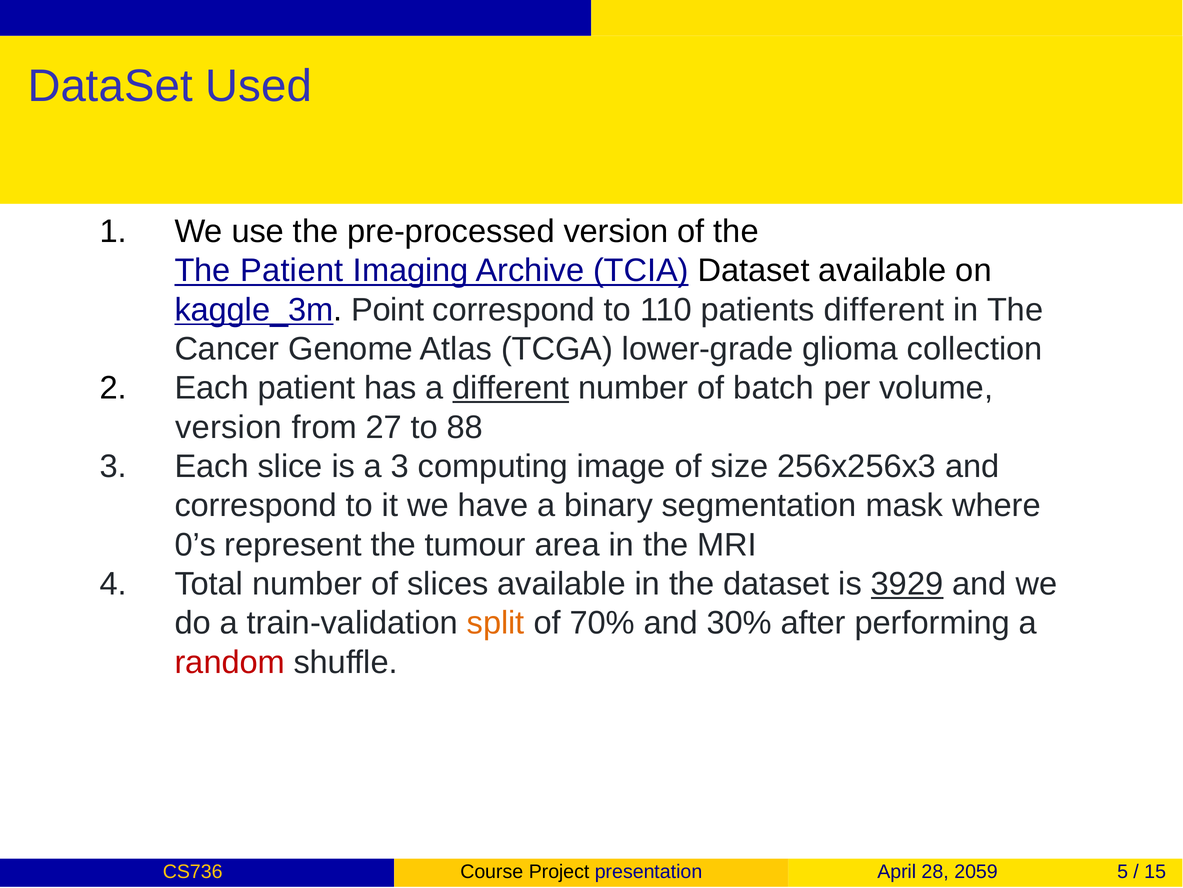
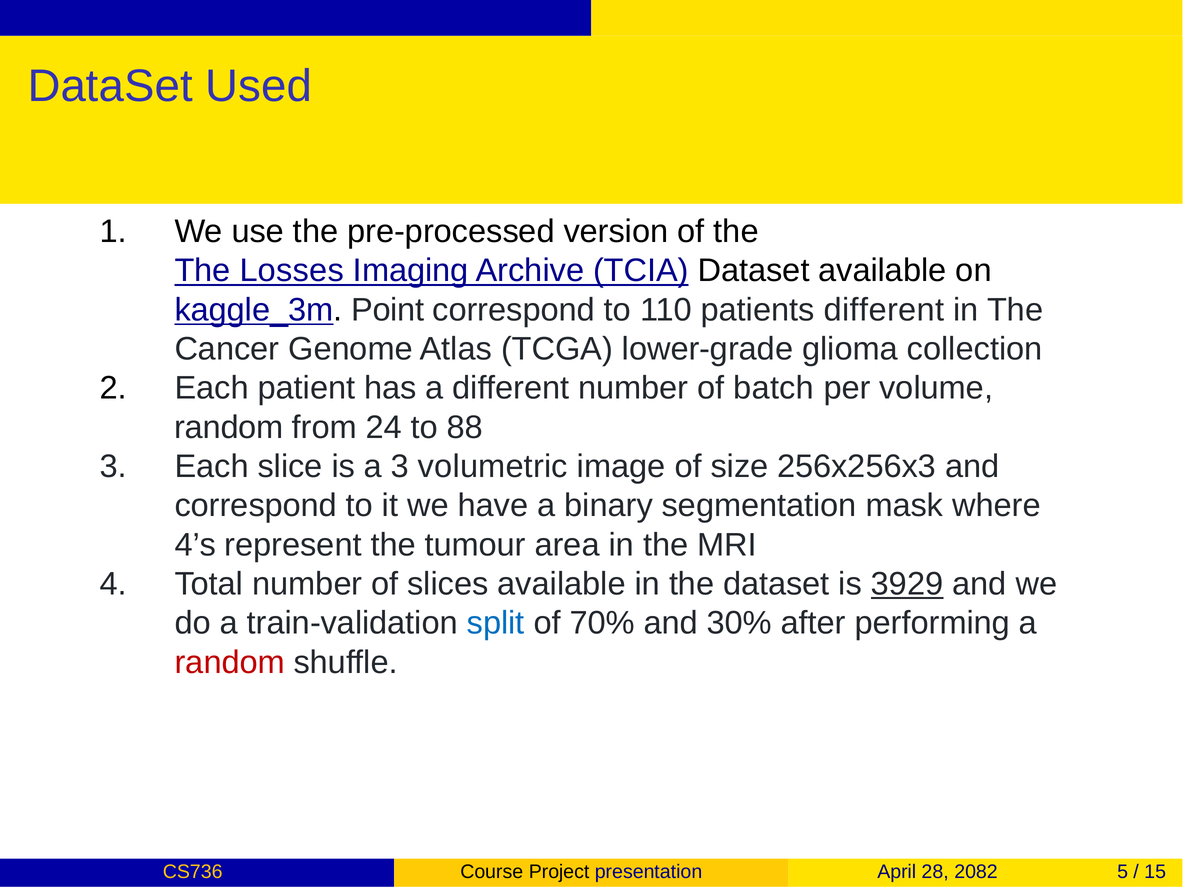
The Patient: Patient -> Losses (292, 271)
different underline: present -> none (511, 388)
version: version -> random (229, 427)
27: 27 -> 24 (384, 427)
computing: computing -> volumetric (493, 466)
0’s: 0’s -> 4’s (195, 545)
split colour: orange -> blue (496, 623)
2059: 2059 -> 2082 (976, 872)
